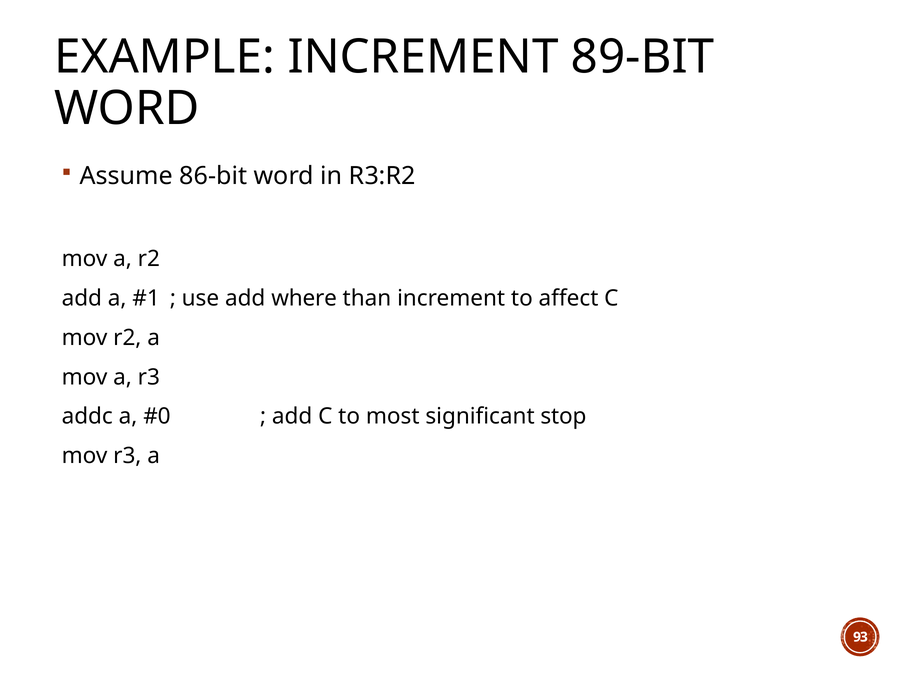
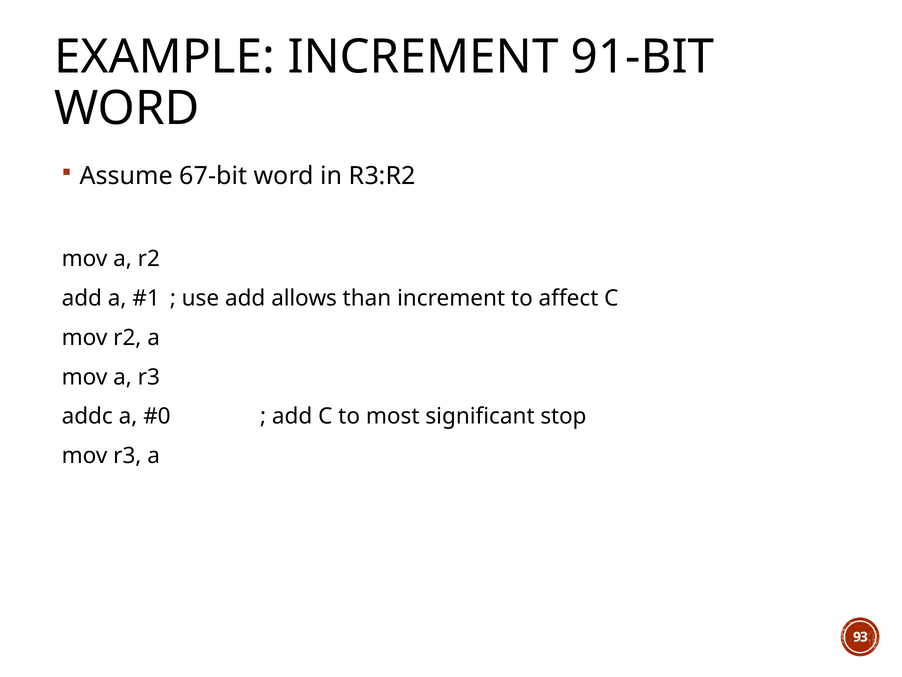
89-BIT: 89-BIT -> 91-BIT (643, 57)
86-bit: 86-bit -> 67-bit (213, 176)
where: where -> allows (304, 298)
